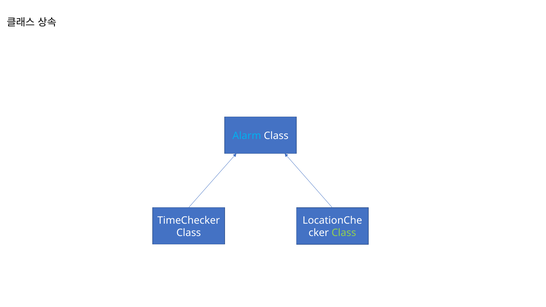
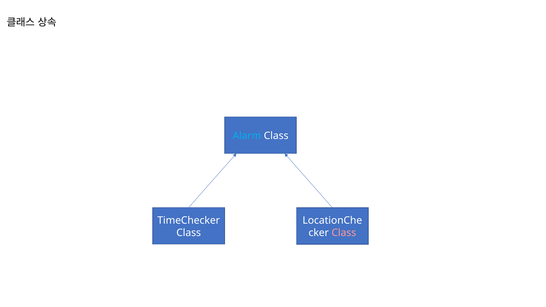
Class colour: light green -> pink (344, 233)
